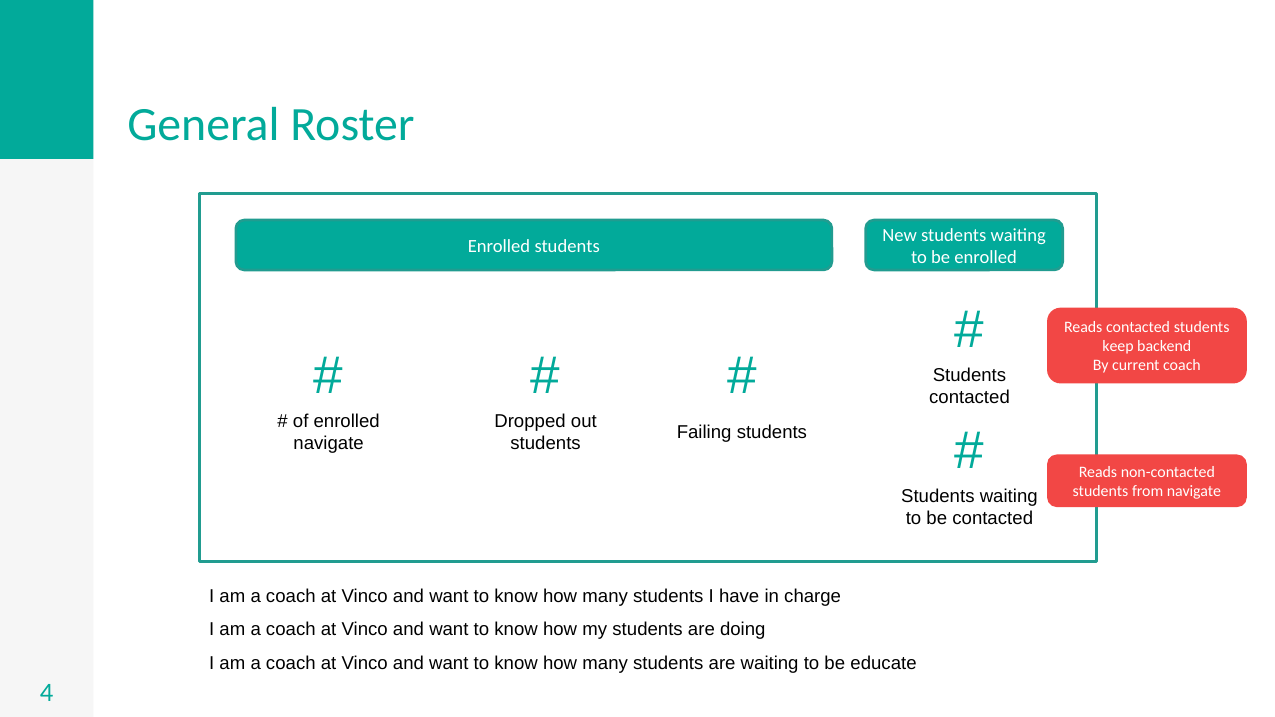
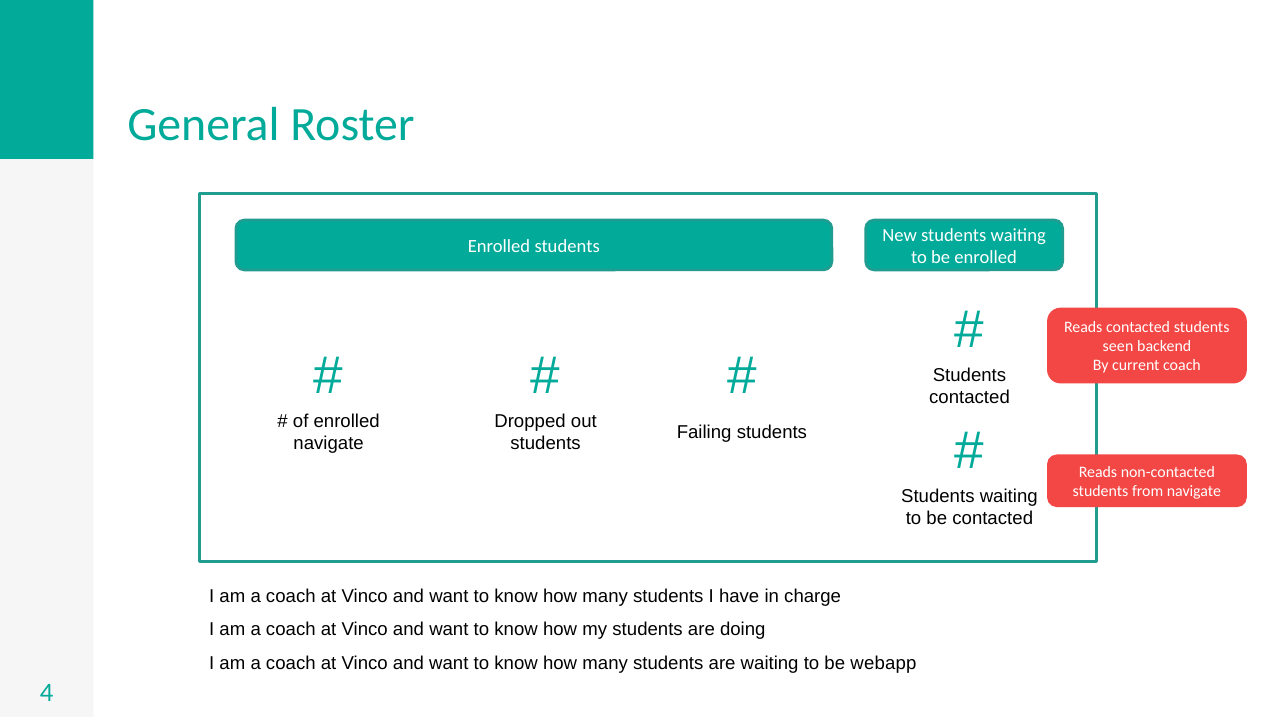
keep: keep -> seen (1118, 347)
educate: educate -> webapp (883, 663)
